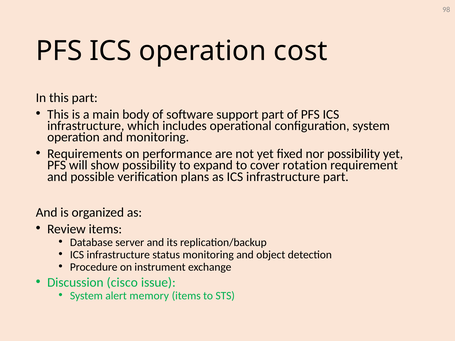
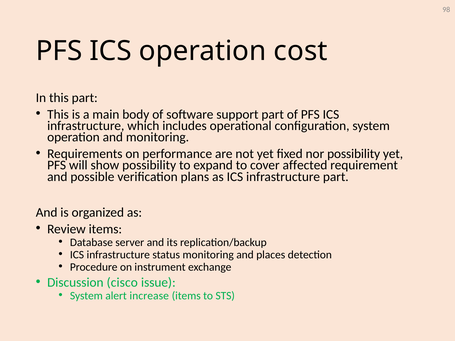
rotation: rotation -> affected (305, 165)
object: object -> places (271, 255)
memory: memory -> increase (149, 296)
